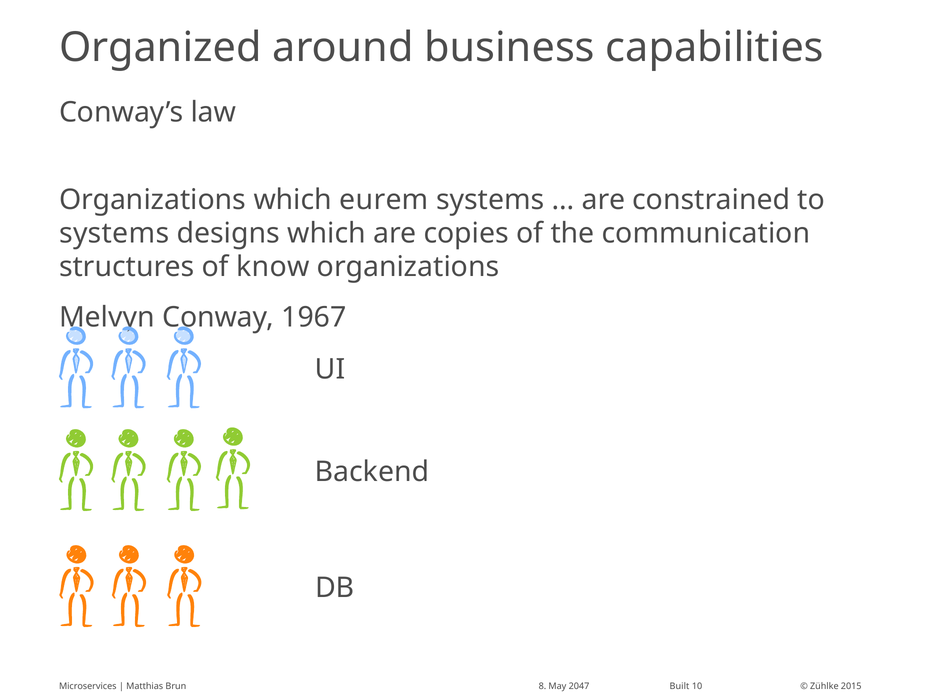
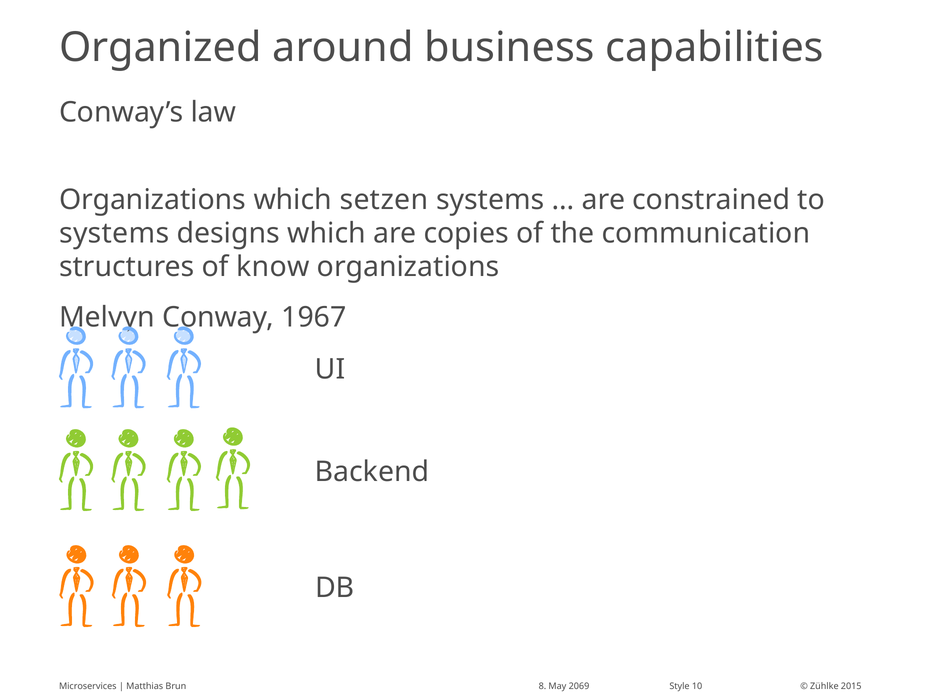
eurem: eurem -> setzen (384, 200)
2047: 2047 -> 2069 (579, 686)
Built: Built -> Style (679, 686)
